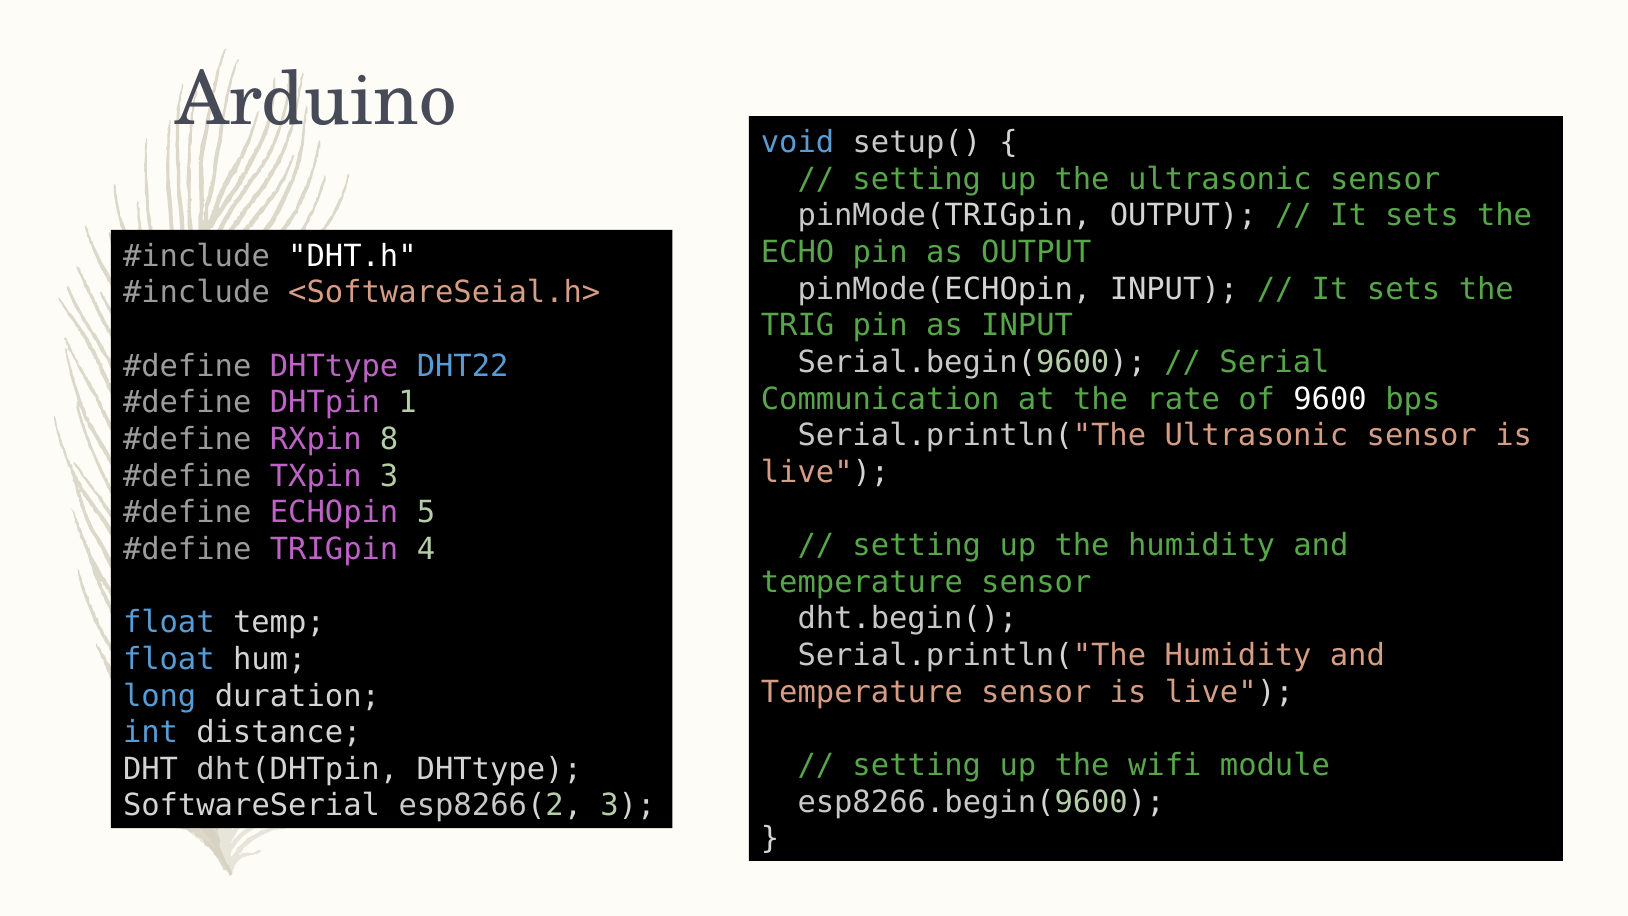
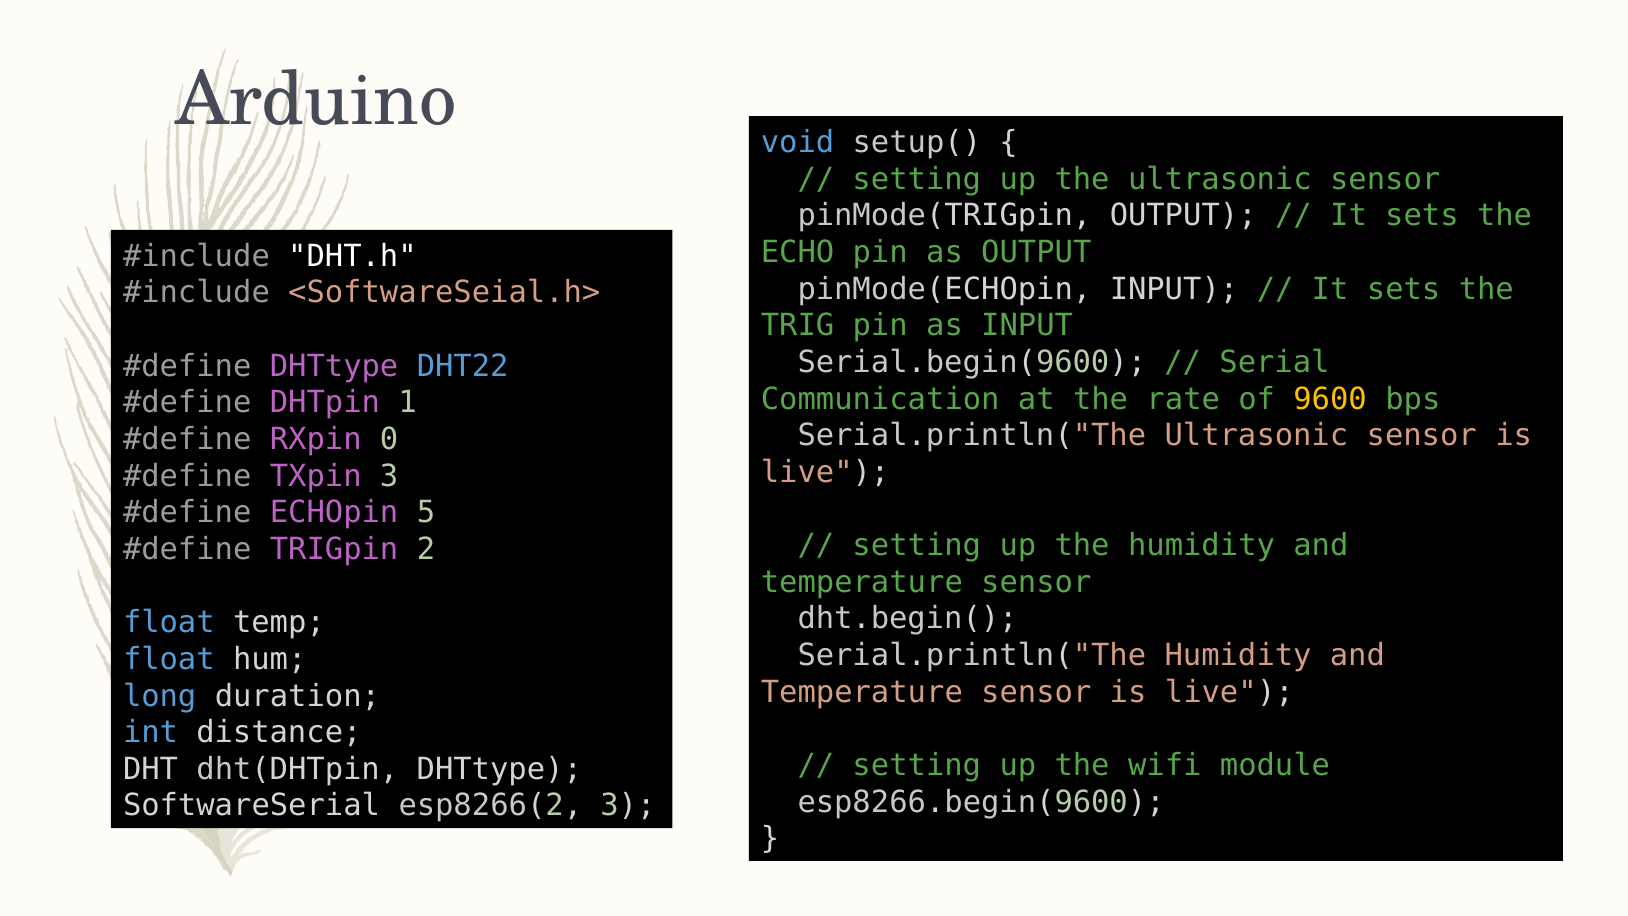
9600 colour: white -> yellow (1330, 399)
8: 8 -> 0 (389, 439)
4: 4 -> 2 (426, 549)
